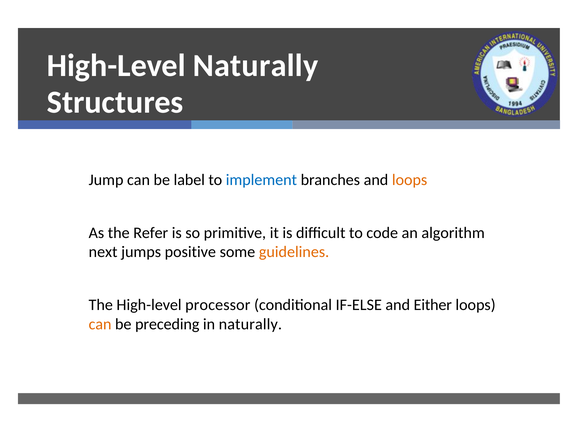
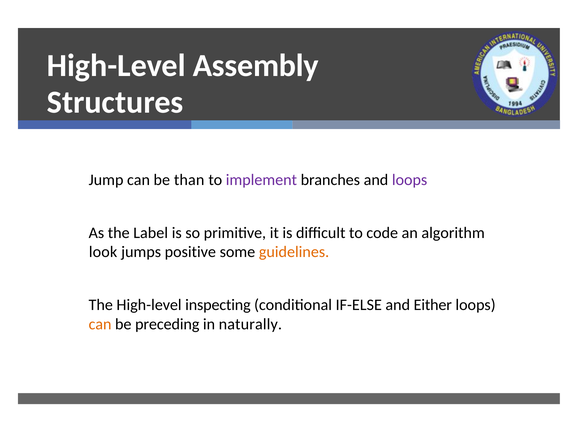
High-Level Naturally: Naturally -> Assembly (256, 66)
label: label -> than (189, 180)
implement colour: blue -> purple (261, 180)
loops colour: orange -> purple (410, 180)
Refer: Refer -> Label (151, 233)
next: next -> look (103, 252)
processor: processor -> inspecting (218, 305)
